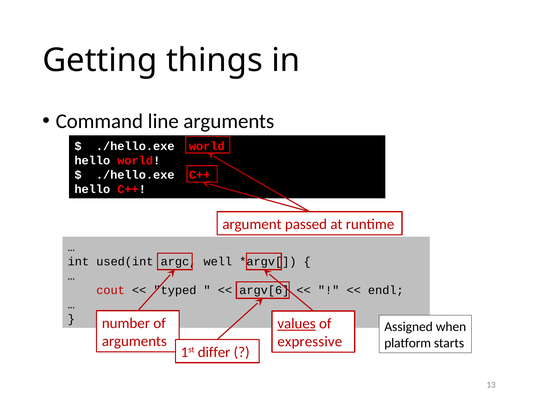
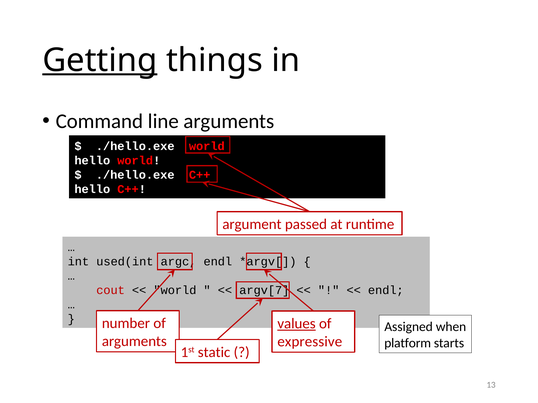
Getting underline: none -> present (100, 60)
argc well: well -> endl (218, 262)
typed: typed -> world (175, 291)
argv[6: argv[6 -> argv[7 (264, 291)
differ: differ -> static (214, 353)
